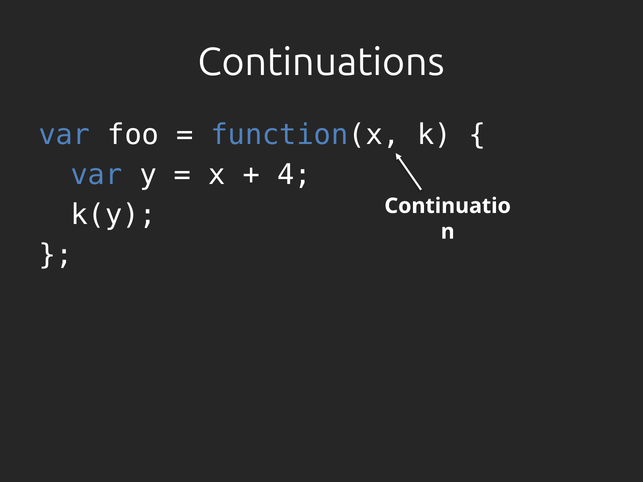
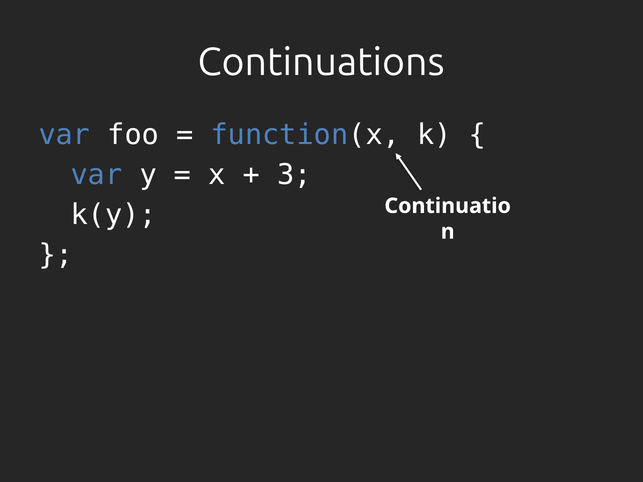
4: 4 -> 3 (294, 175)
